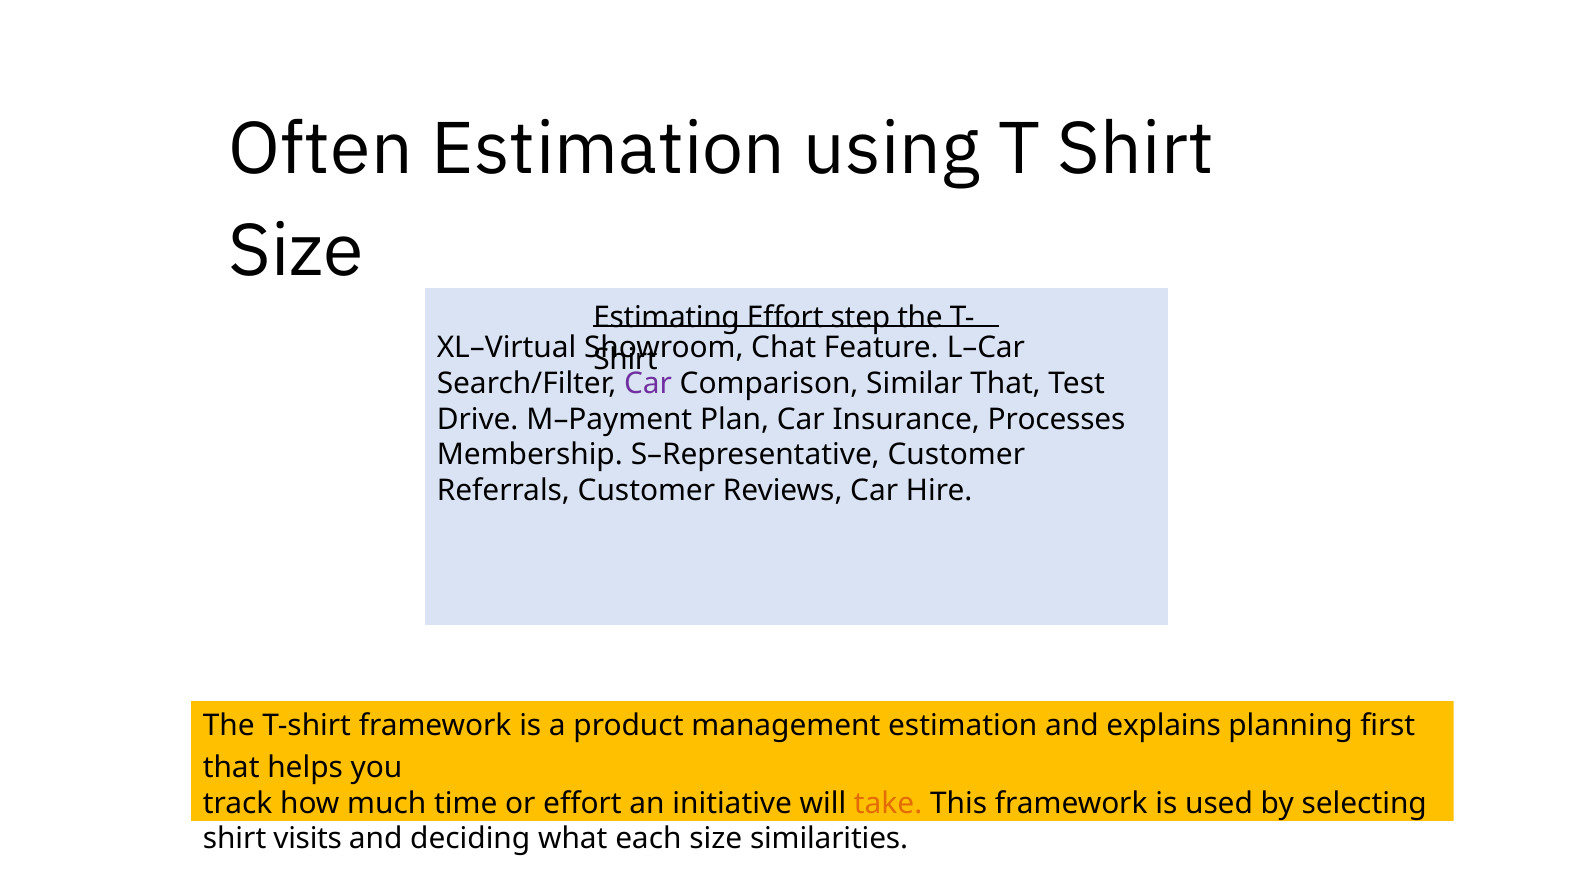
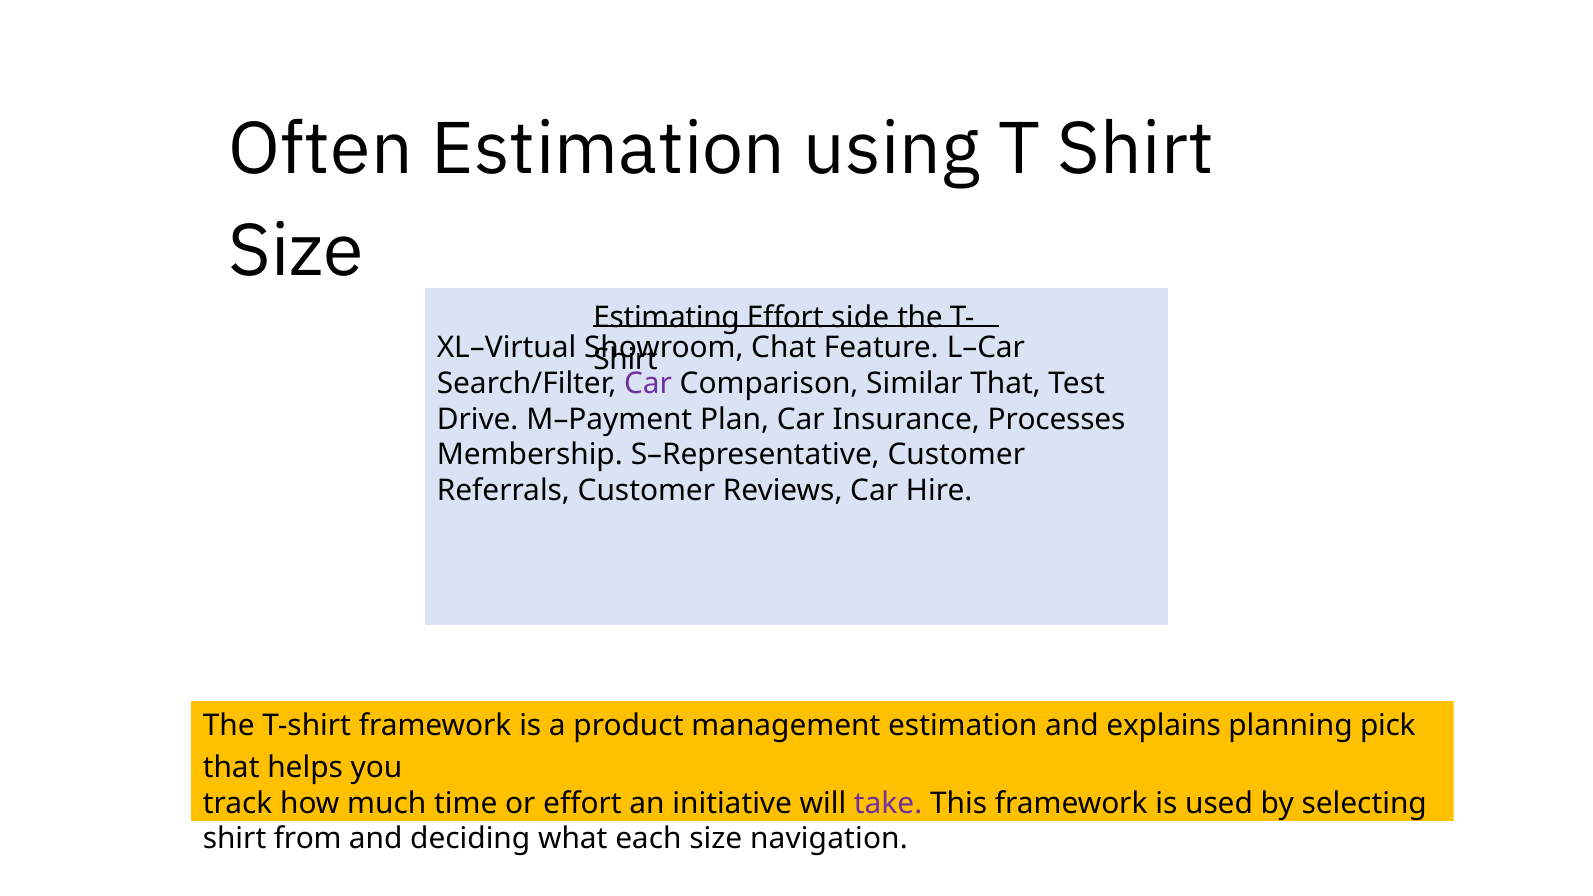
step: step -> side (860, 318)
first: first -> pick (1388, 726)
take colour: orange -> purple (888, 803)
visits: visits -> from (308, 839)
similarities: similarities -> navigation (829, 839)
